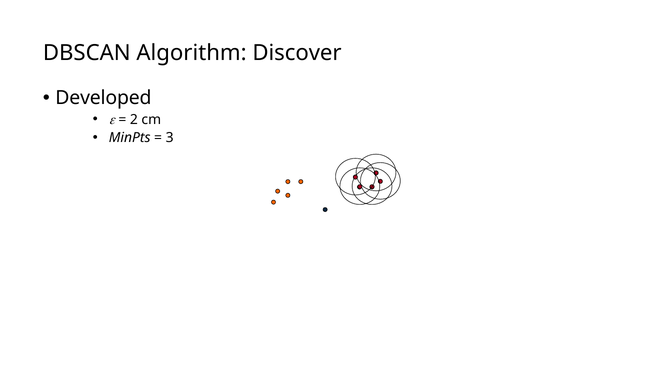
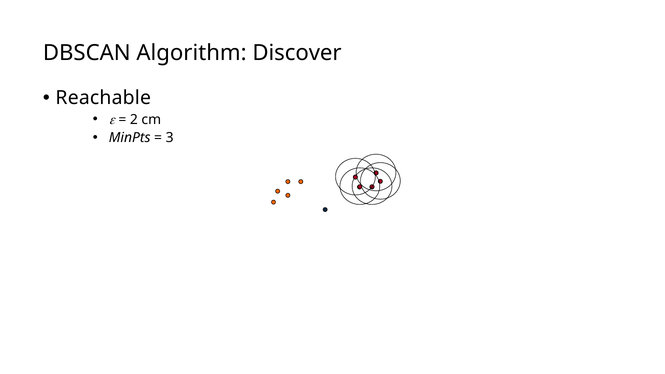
Developed: Developed -> Reachable (103, 98)
